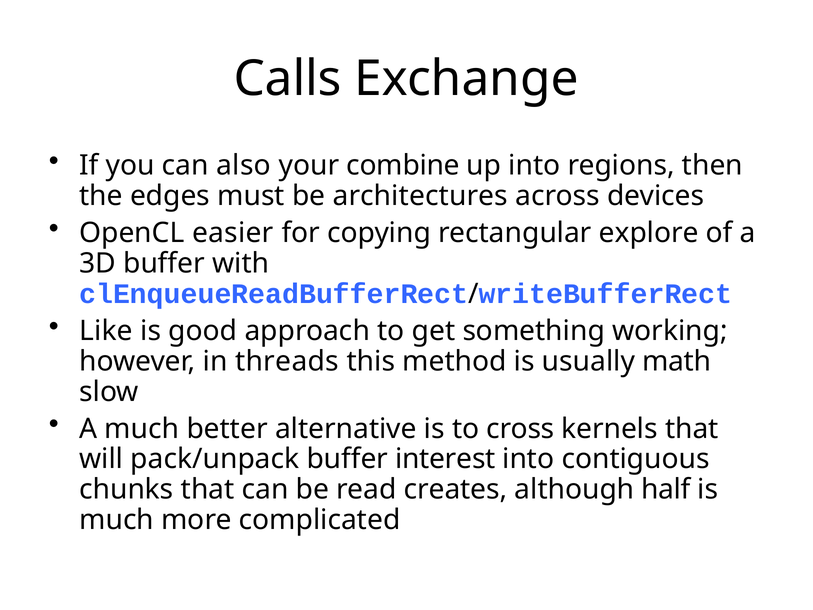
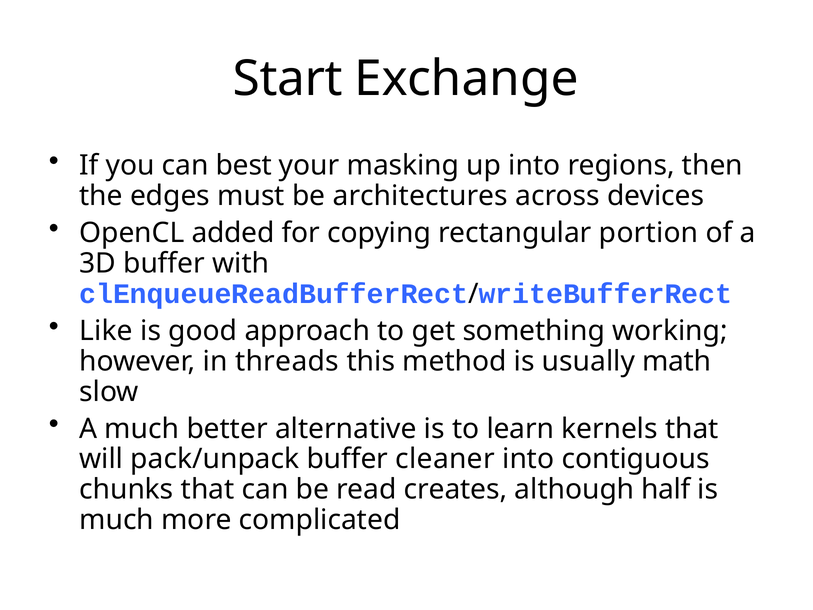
Calls: Calls -> Start (288, 79)
also: also -> best (244, 165)
combine: combine -> masking (403, 165)
easier: easier -> added (233, 233)
explore: explore -> portion (649, 233)
cross: cross -> learn (520, 429)
interest: interest -> cleaner (445, 459)
